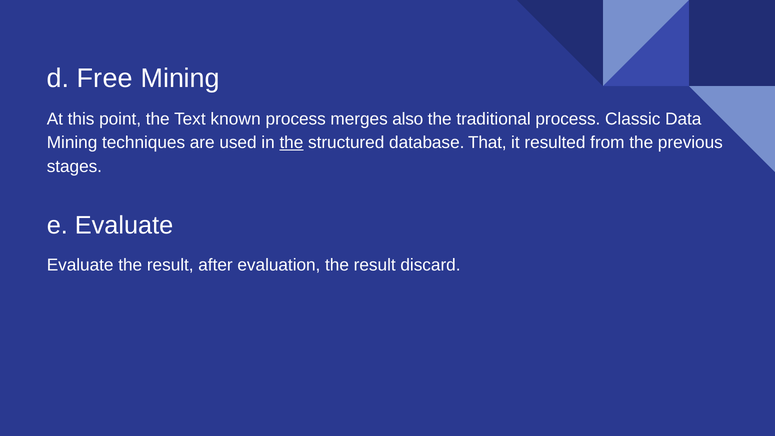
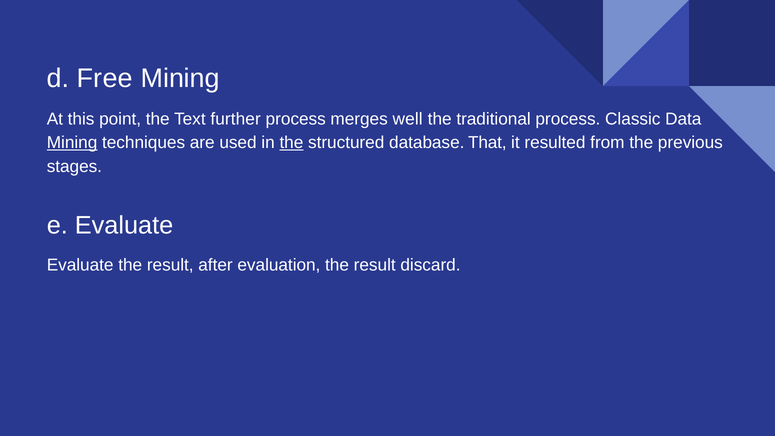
known: known -> further (236, 119)
also: also -> well (408, 119)
Mining underline: none -> present (72, 143)
